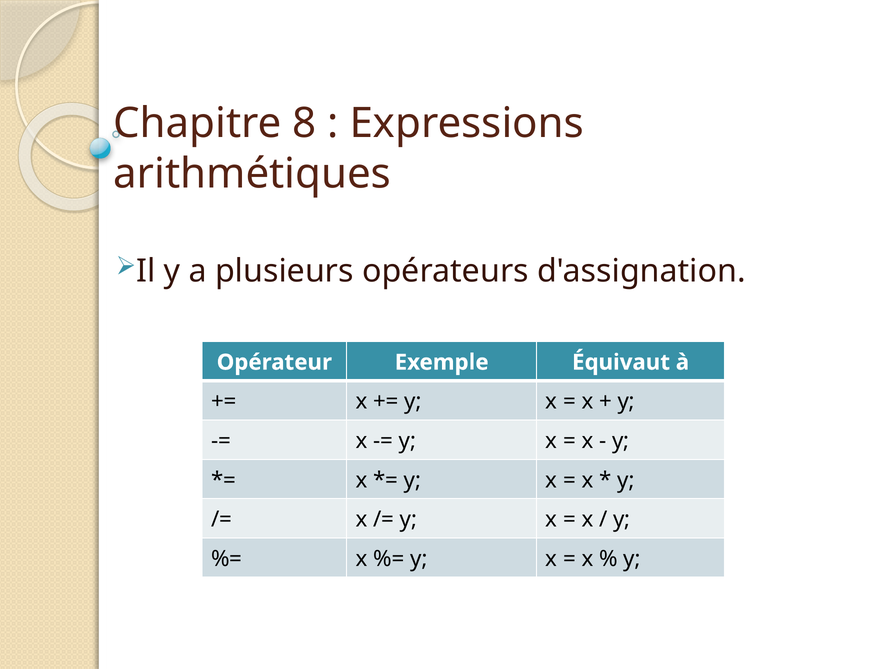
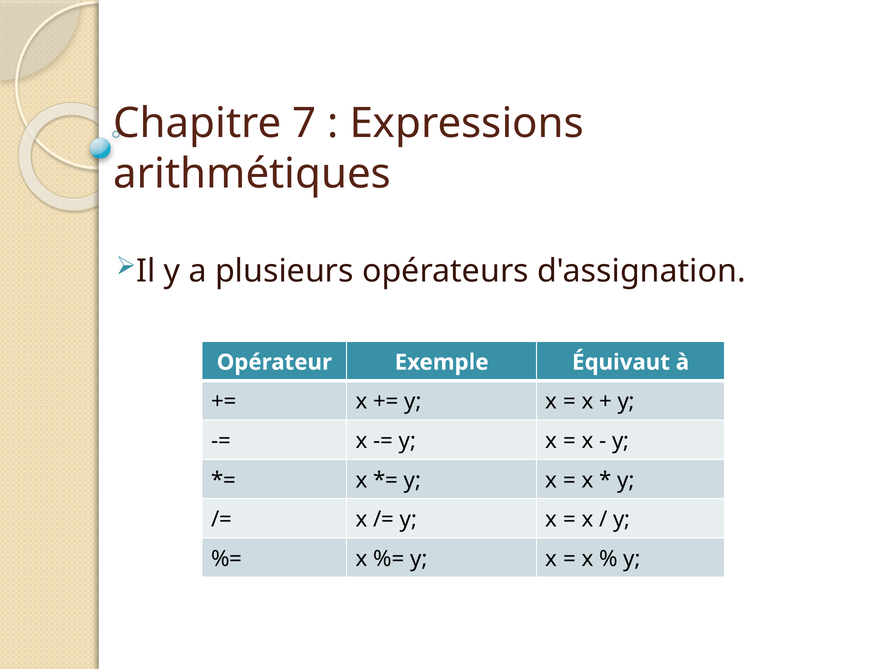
8: 8 -> 7 (304, 123)
